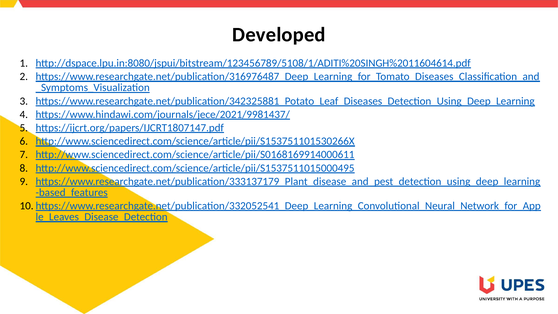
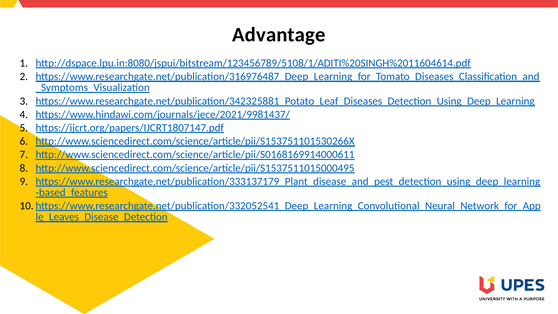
Developed: Developed -> Advantage (279, 35)
